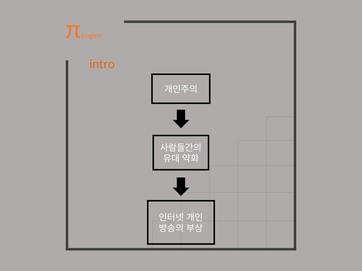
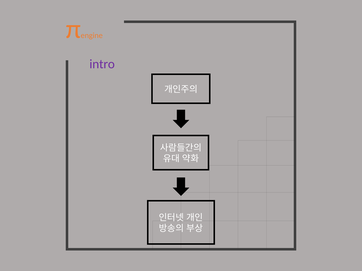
intro colour: orange -> purple (102, 64)
